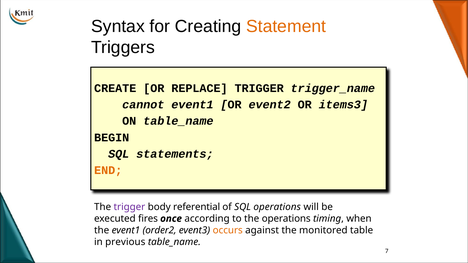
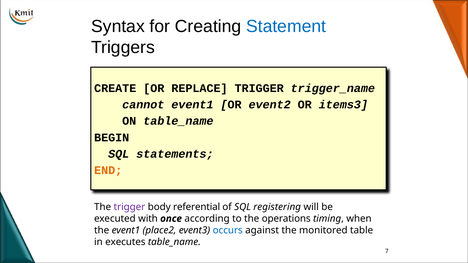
Statement colour: orange -> blue (286, 26)
SQL operations: operations -> registering (277, 207)
fires: fires -> with (148, 219)
order2: order2 -> place2 (159, 231)
occurs colour: orange -> blue (228, 231)
previous: previous -> executes (125, 242)
